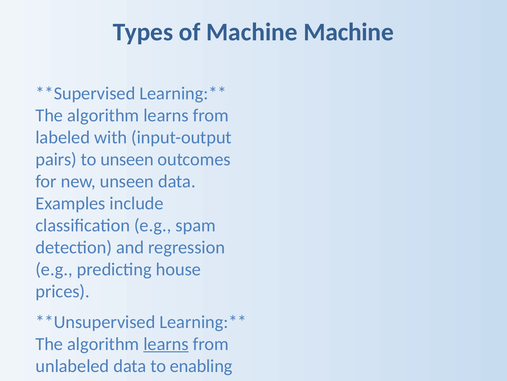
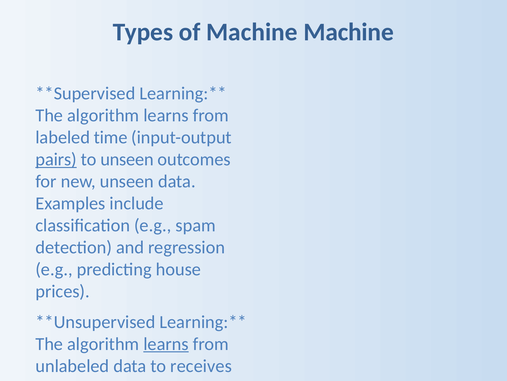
labeled with: with -> time (111, 137)
pairs underline: none -> present (56, 159)
to enabling: enabling -> receives (201, 365)
